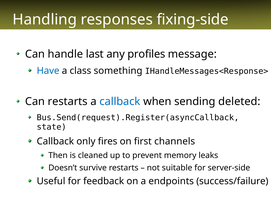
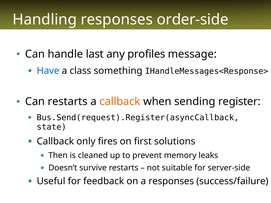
fixing-side: fixing-side -> order-side (193, 20)
callback colour: blue -> orange (120, 102)
deleted: deleted -> register (239, 102)
channels: channels -> solutions (175, 141)
a endpoints: endpoints -> responses (171, 181)
